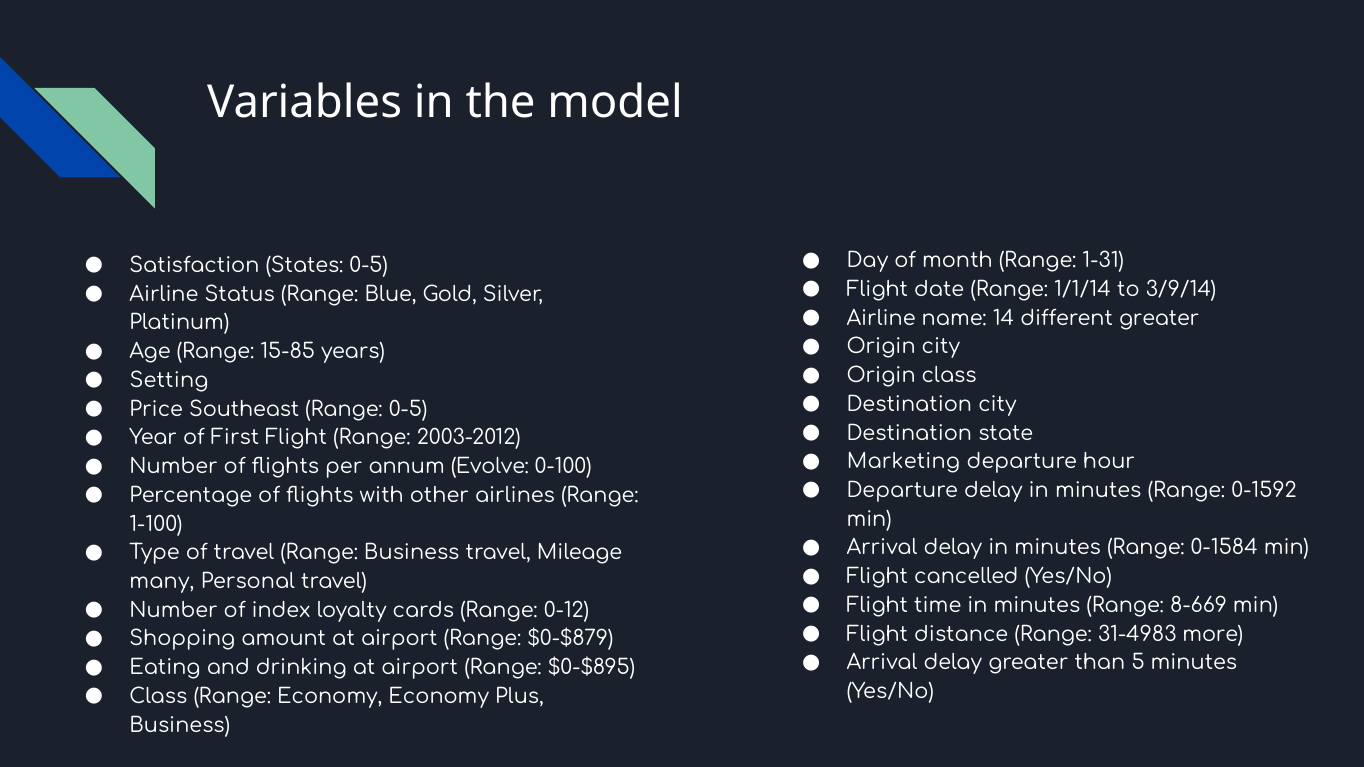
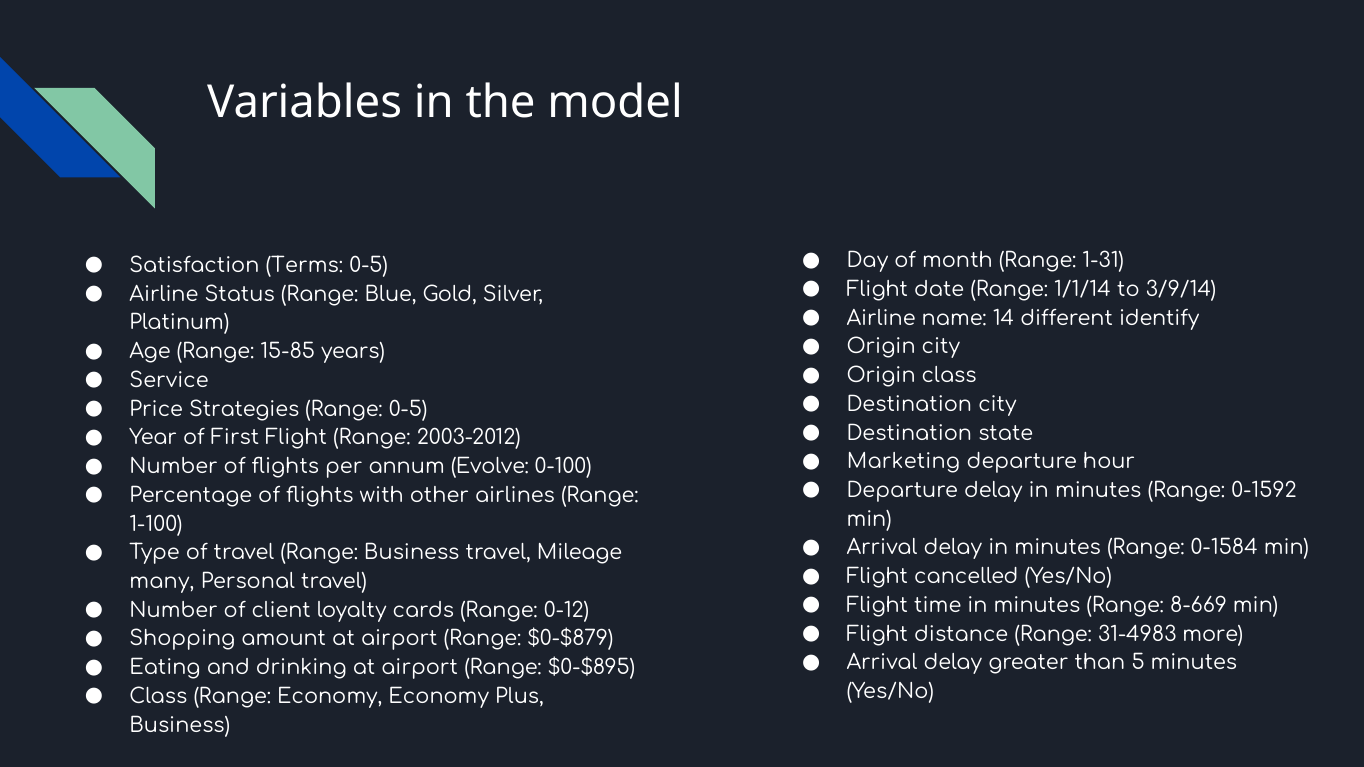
States: States -> Terms (304, 266)
different greater: greater -> identify (1159, 318)
Setting: Setting -> Service (169, 381)
Southeast: Southeast -> Strategies (244, 409)
index: index -> client (281, 611)
